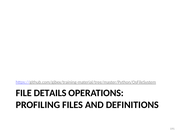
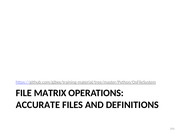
DETAILS: DETAILS -> MATRIX (50, 93)
PROFILING: PROFILING -> ACCURATE (38, 105)
